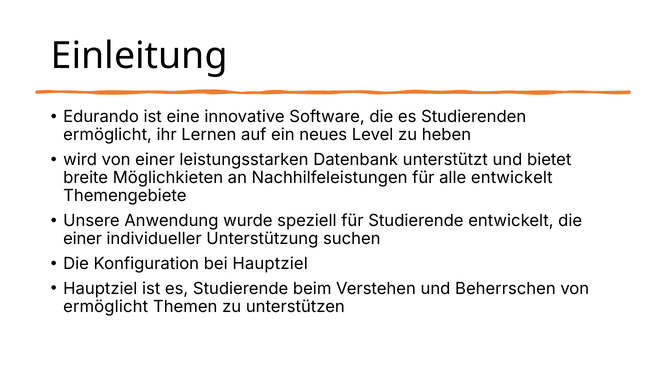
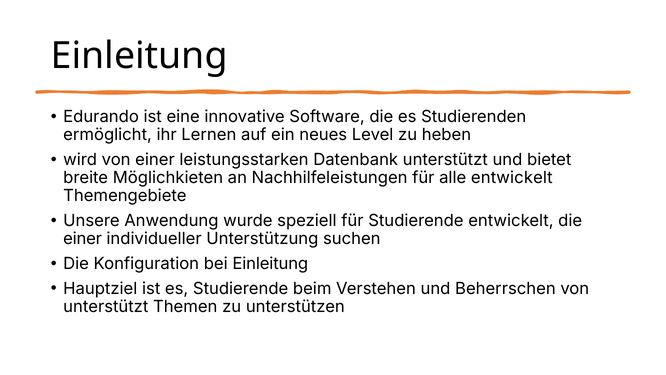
bei Hauptziel: Hauptziel -> Einleitung (270, 263)
ermöglicht: ermöglicht -> unterstützt (106, 306)
